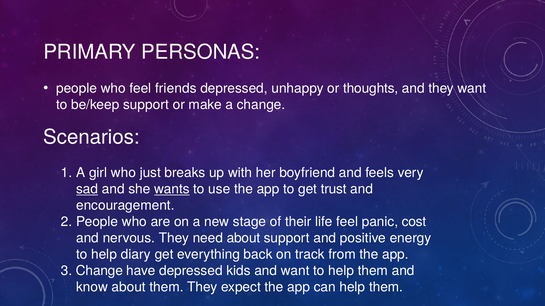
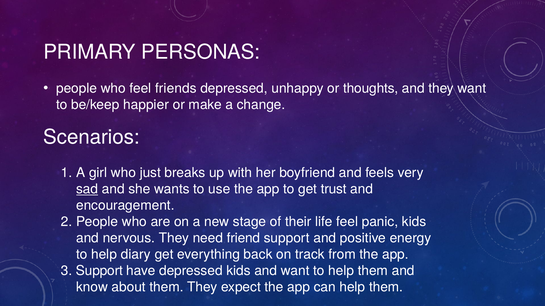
be/keep support: support -> happier (146, 105)
wants underline: present -> none (172, 189)
panic cost: cost -> kids (414, 222)
need about: about -> friend (243, 239)
Change: Change -> Support (99, 271)
